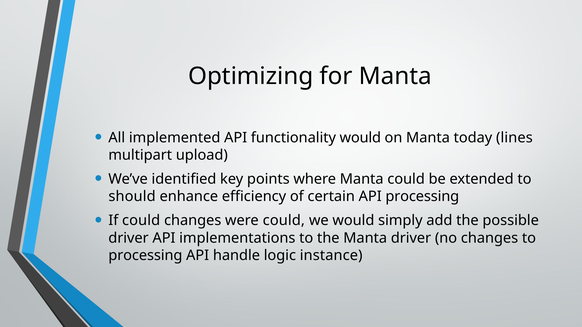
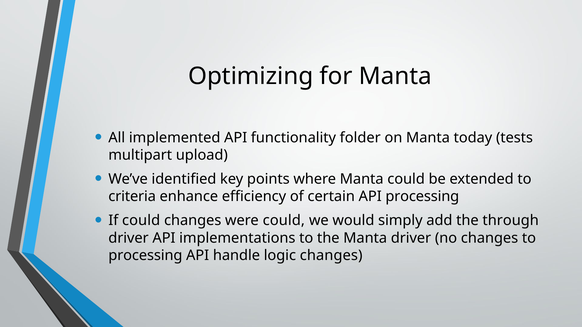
functionality would: would -> folder (360, 138)
lines: lines -> tests (514, 138)
should: should -> criteria (132, 197)
possible: possible -> through (511, 221)
logic instance: instance -> changes (331, 256)
